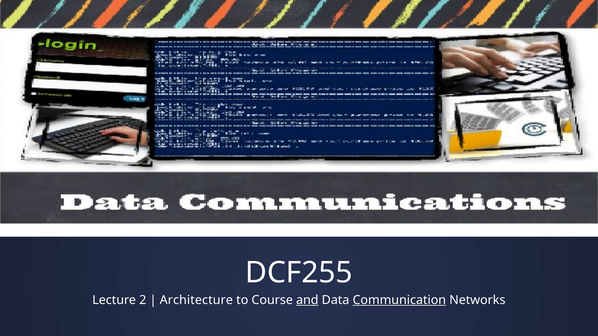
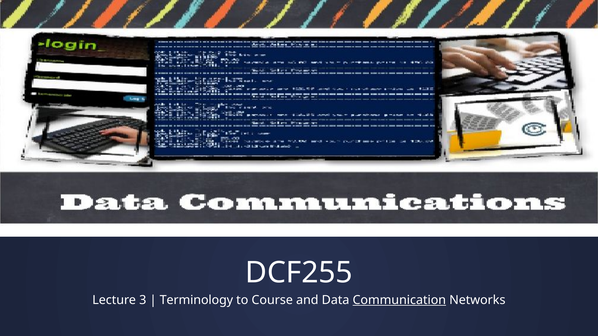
2: 2 -> 3 (143, 300)
Architecture: Architecture -> Terminology (196, 300)
and underline: present -> none (307, 300)
